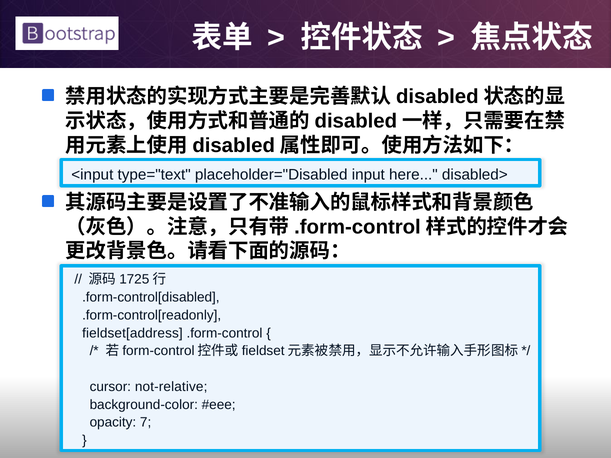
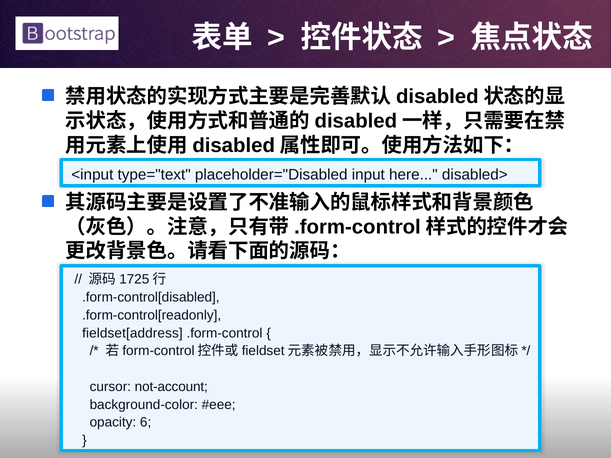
not-relative: not-relative -> not-account (171, 387)
7: 7 -> 6 (146, 423)
